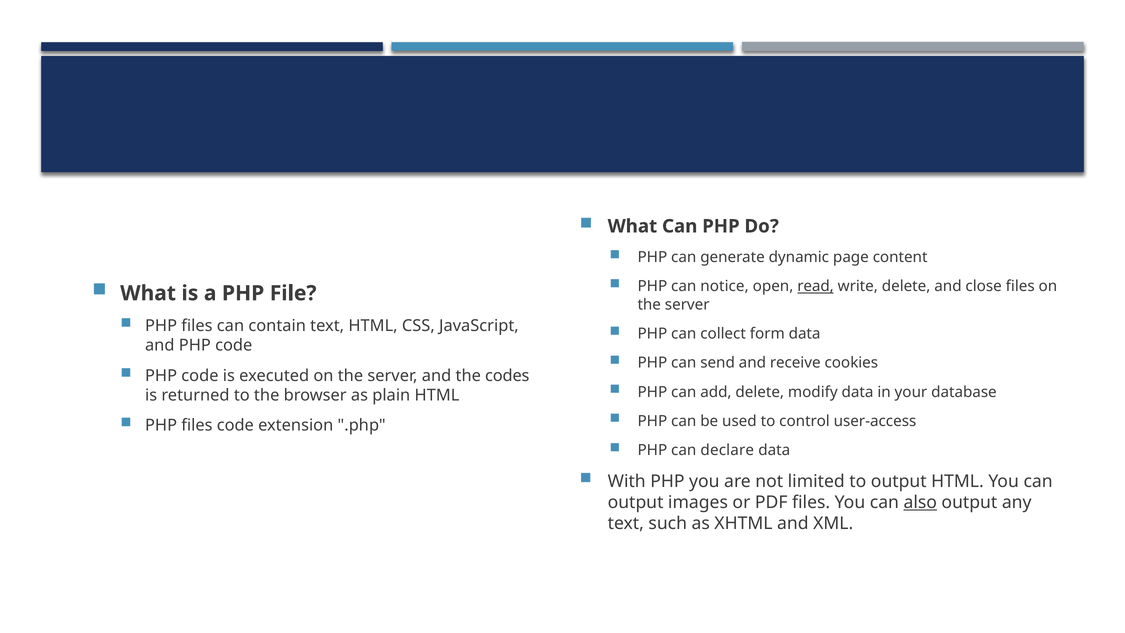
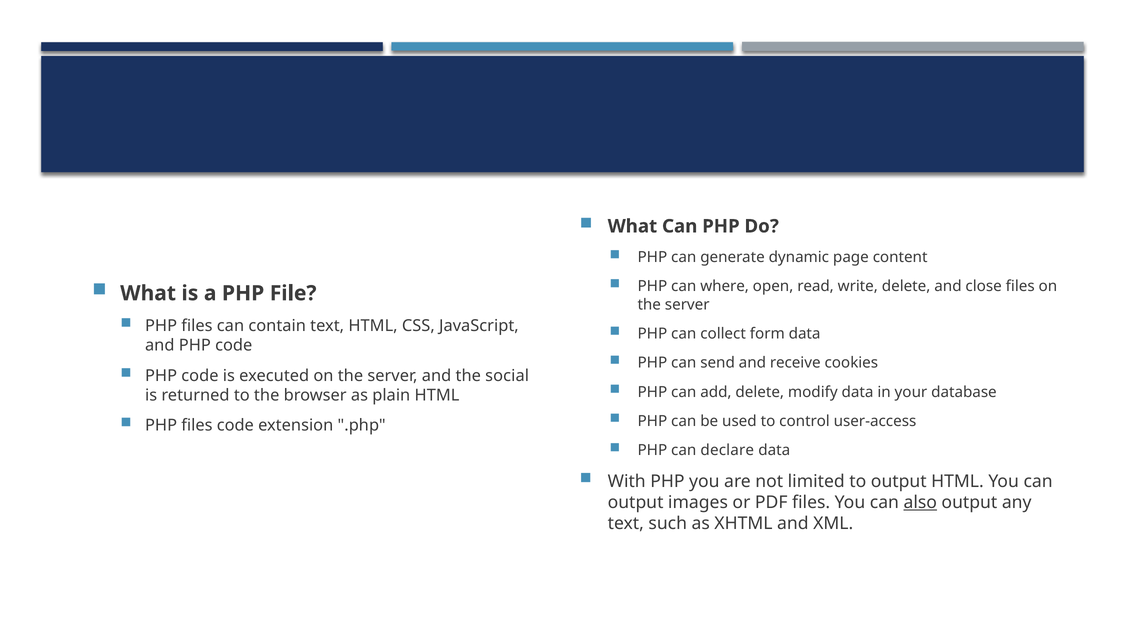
notice: notice -> where (725, 286)
read underline: present -> none (816, 286)
codes: codes -> social (507, 376)
